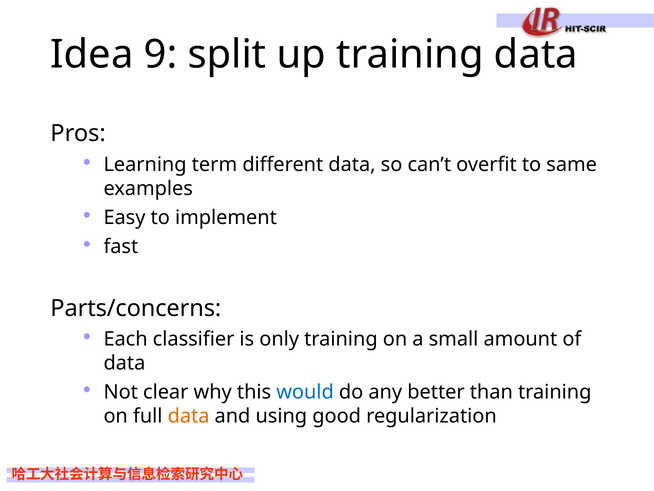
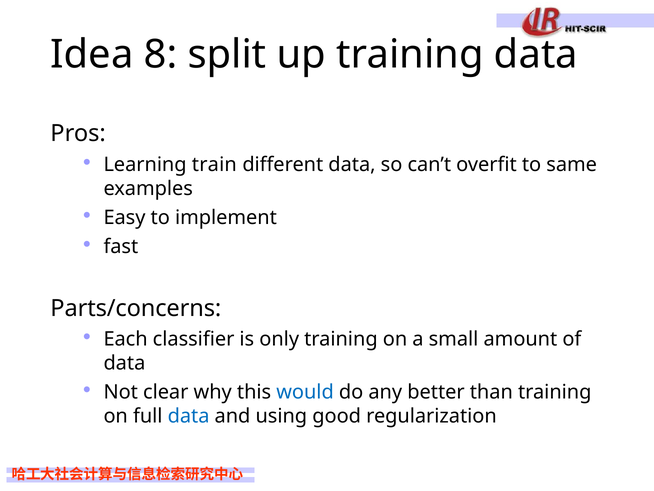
9: 9 -> 8 (161, 55)
term: term -> train (214, 165)
data colour: orange -> blue (189, 416)
